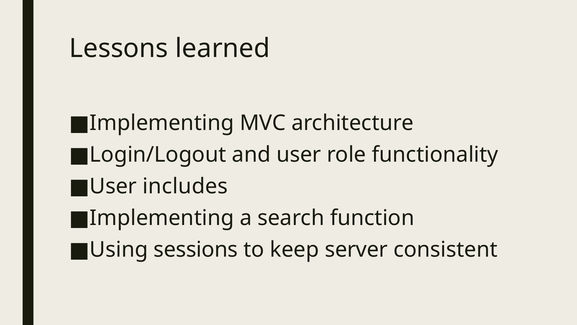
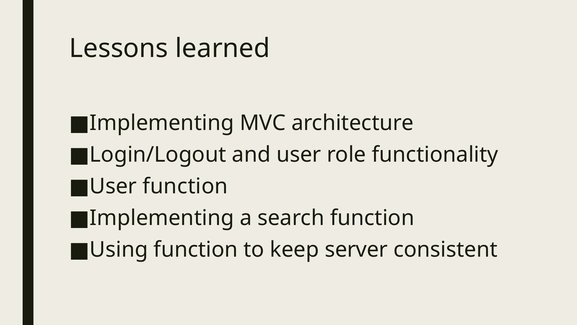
User includes: includes -> function (185, 186)
Using sessions: sessions -> function (196, 249)
